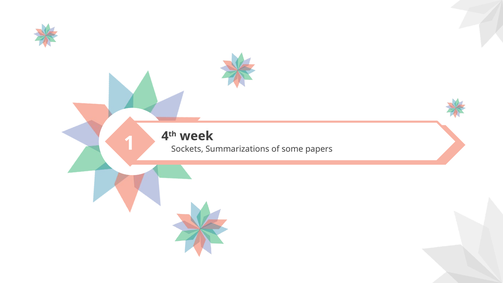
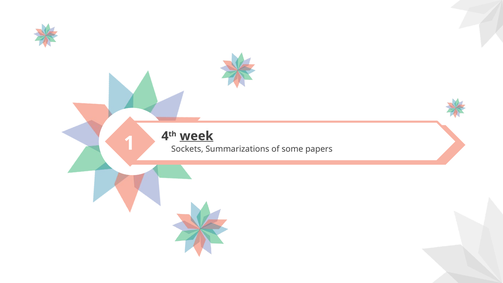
week underline: none -> present (196, 136)
